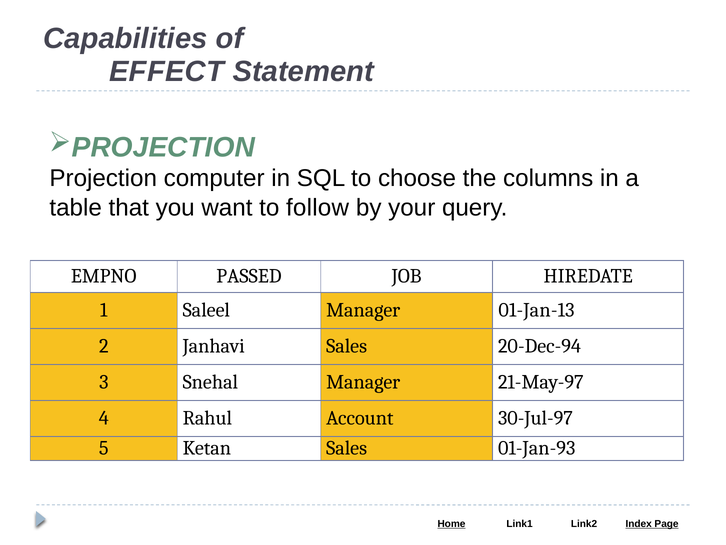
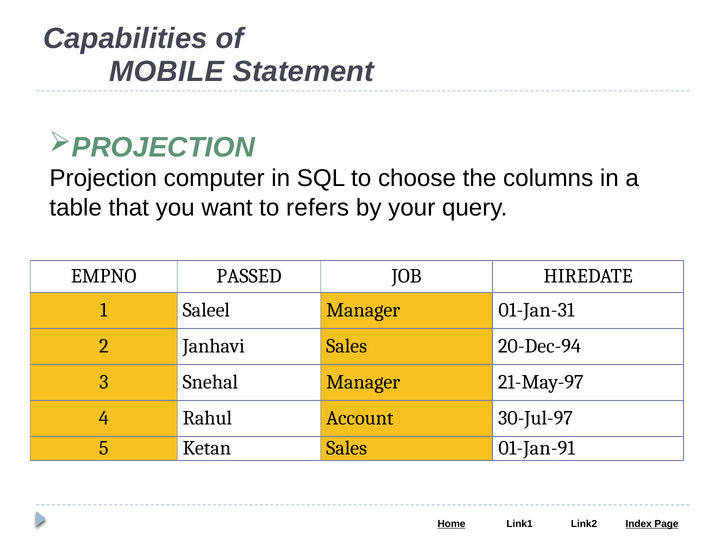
EFFECT: EFFECT -> MOBILE (167, 71)
follow: follow -> refers (318, 207)
01-Jan-13: 01-Jan-13 -> 01-Jan-31 (536, 310)
01-Jan-93: 01-Jan-93 -> 01-Jan-91 (537, 448)
